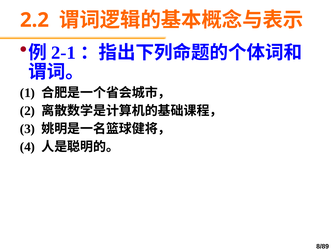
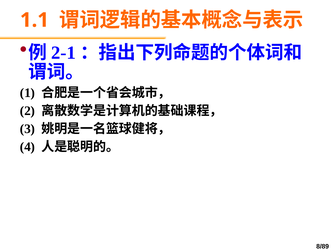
2.2: 2.2 -> 1.1 (34, 20)
